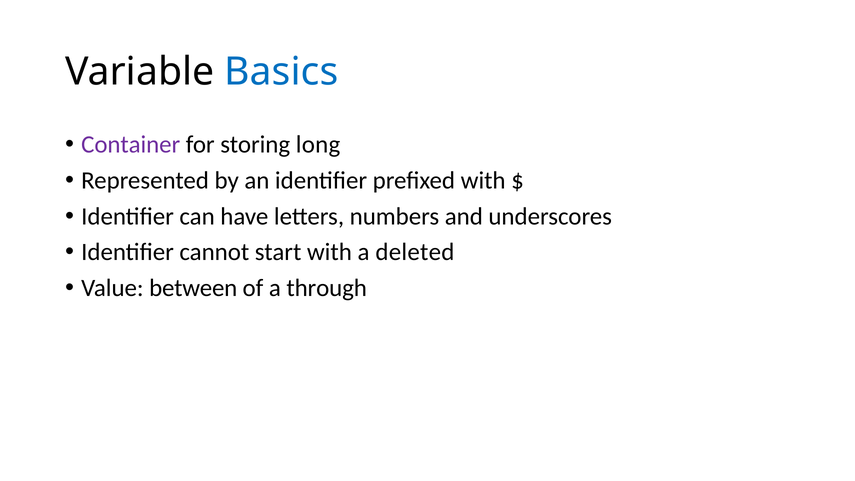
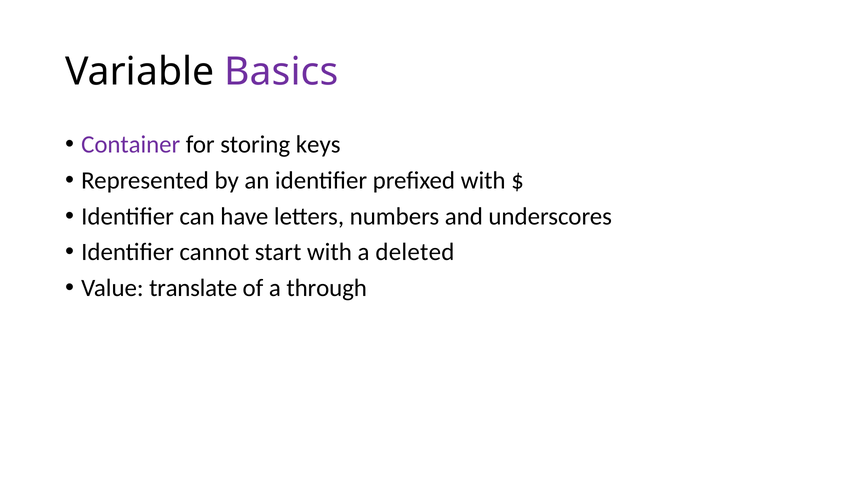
Basics colour: blue -> purple (281, 72)
long: long -> keys (318, 145)
between: between -> translate (193, 288)
